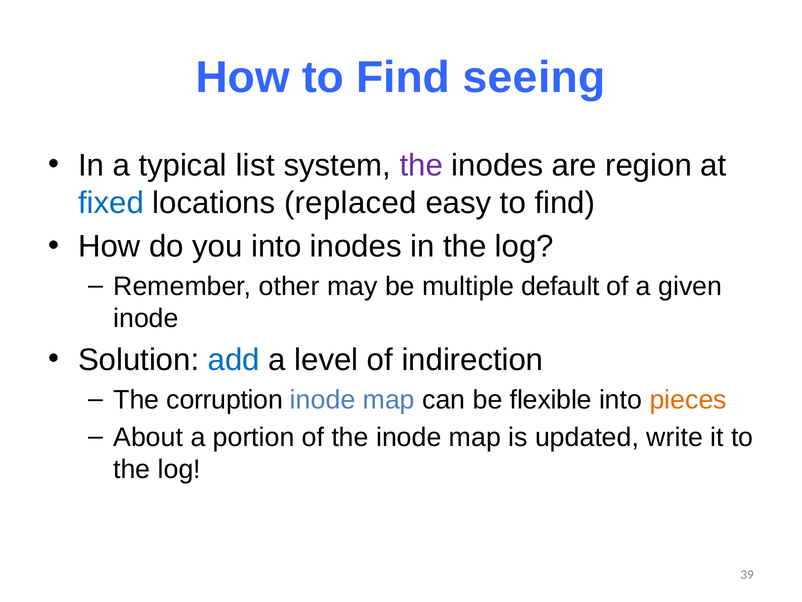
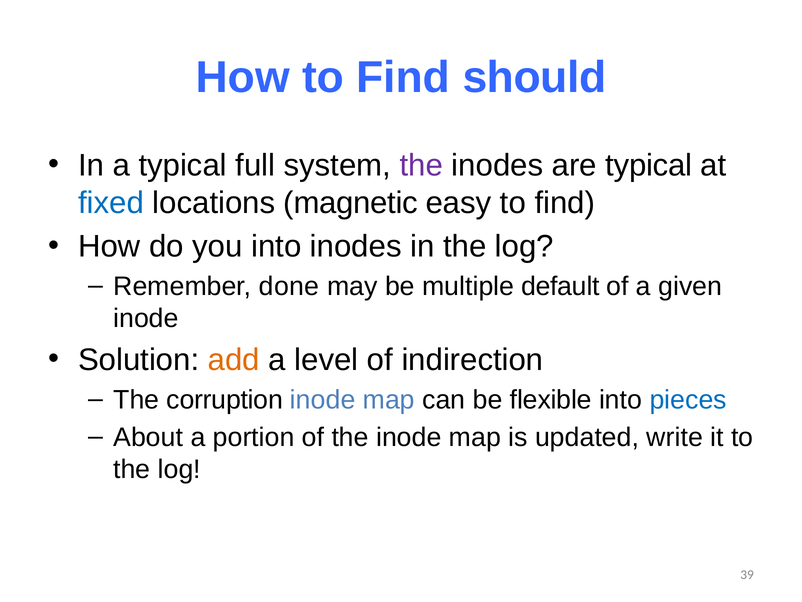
seeing: seeing -> should (534, 77)
list: list -> full (255, 165)
are region: region -> typical (649, 165)
replaced: replaced -> magnetic (351, 203)
other: other -> done (289, 286)
add colour: blue -> orange (234, 360)
pieces colour: orange -> blue (688, 399)
